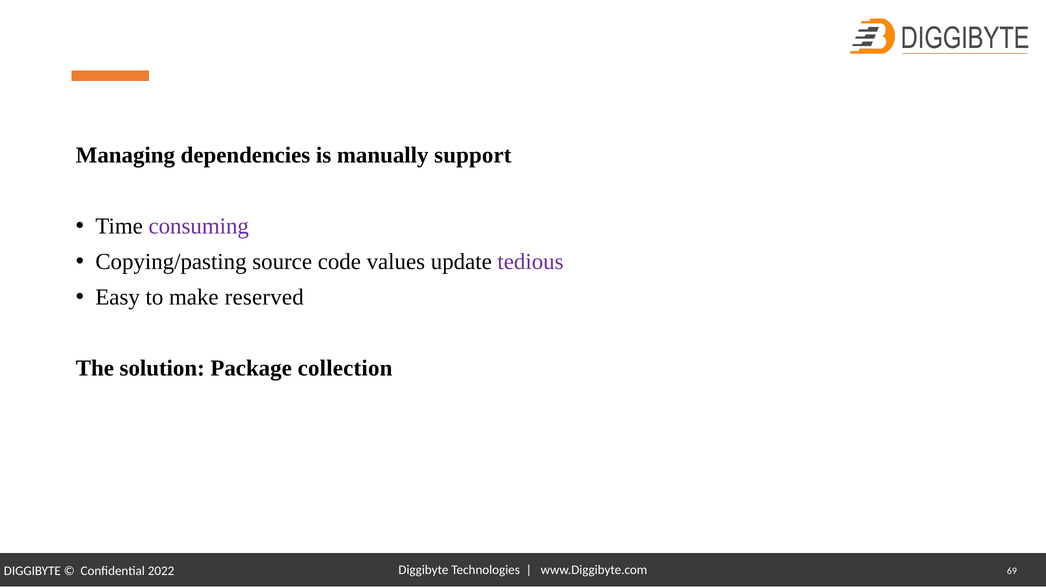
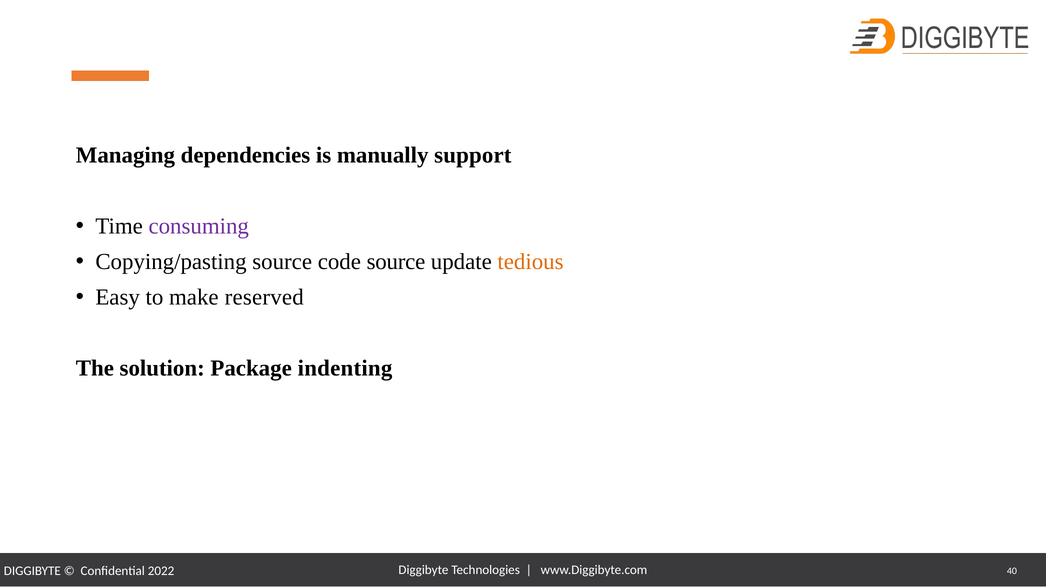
code values: values -> source (396, 262)
tedious colour: purple -> orange (531, 262)
collection: collection -> indenting (345, 369)
69: 69 -> 40 (1012, 571)
